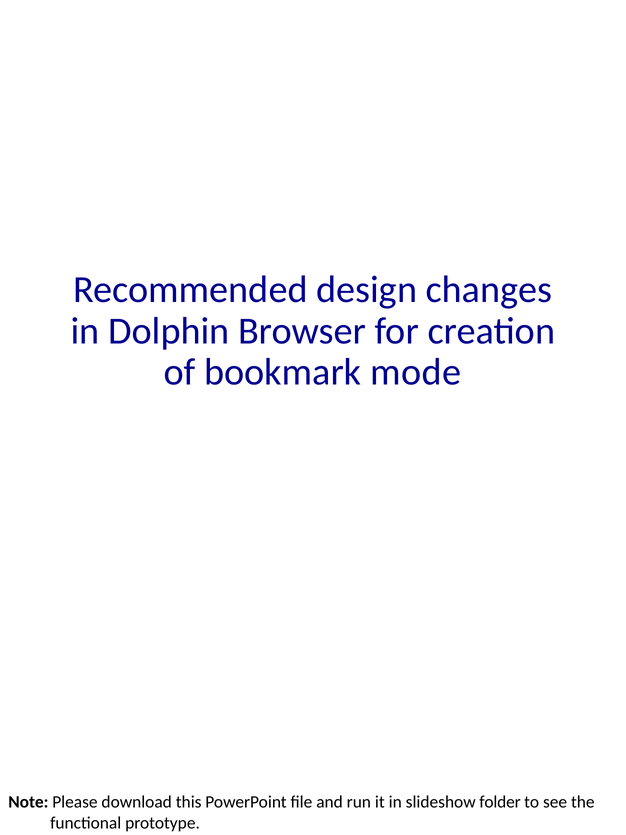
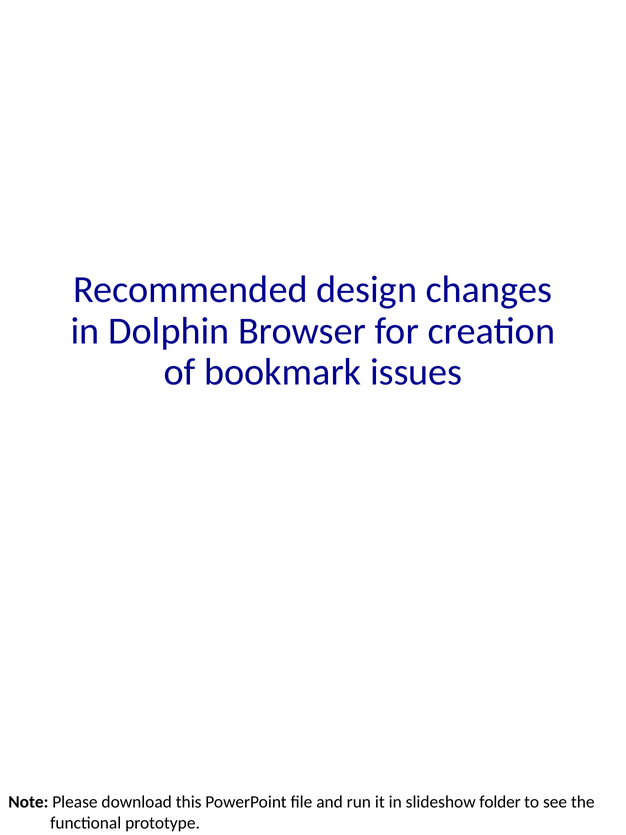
mode: mode -> issues (416, 372)
